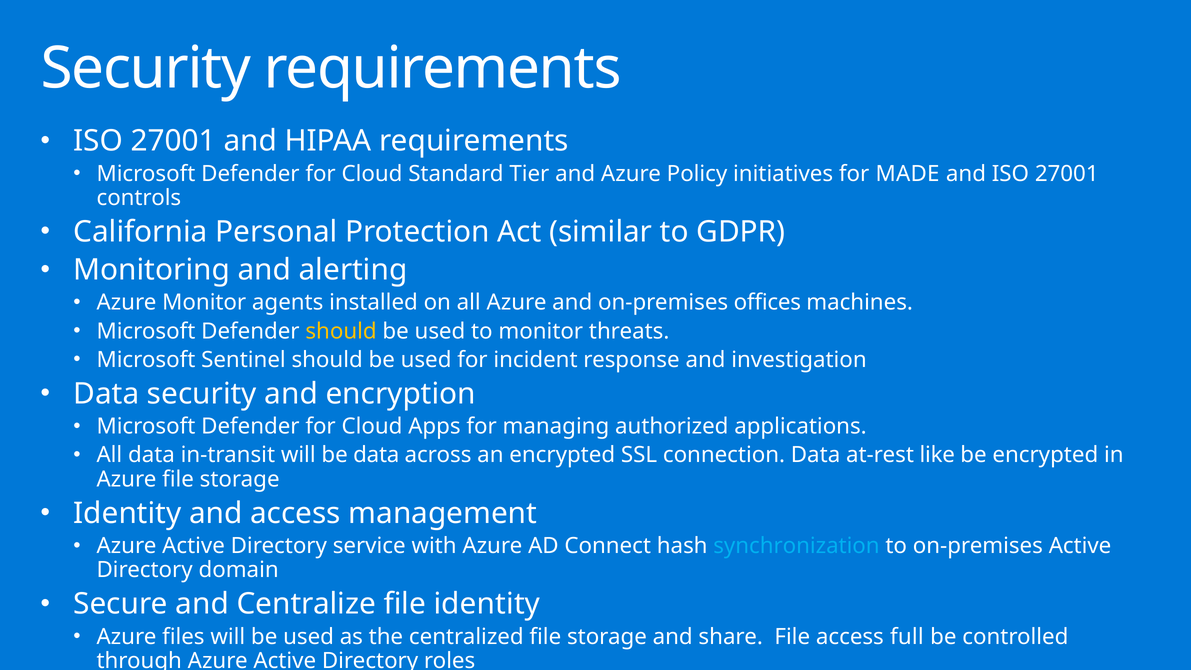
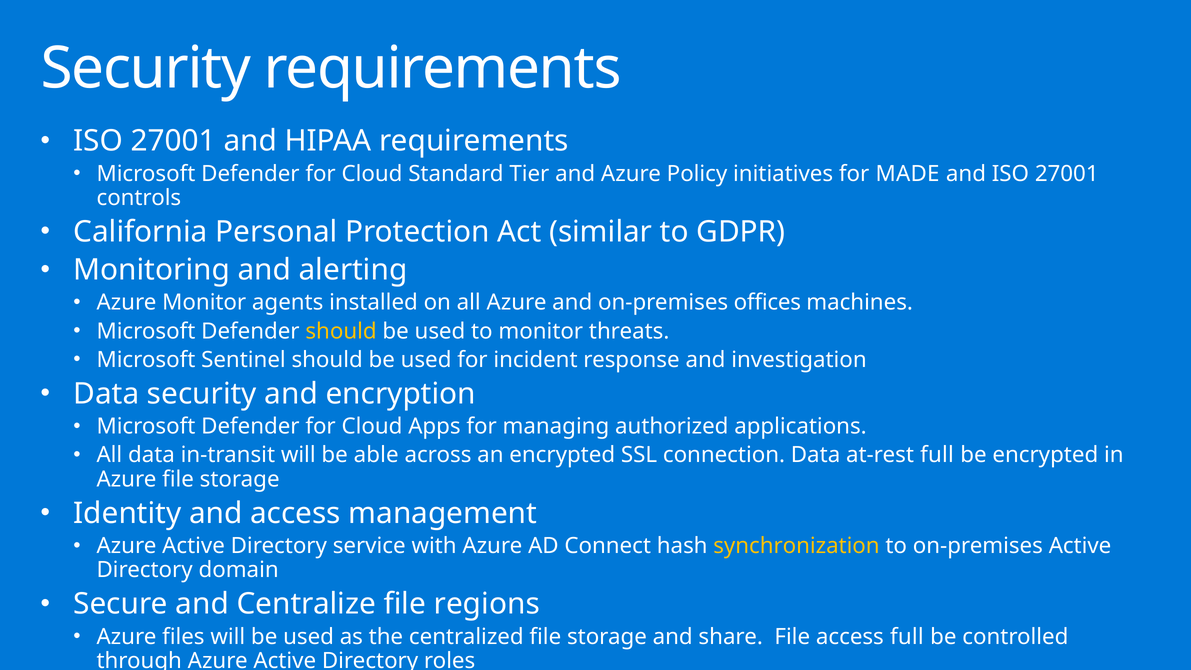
be data: data -> able (376, 455)
at-rest like: like -> full (937, 455)
synchronization colour: light blue -> yellow (796, 546)
file identity: identity -> regions (487, 604)
